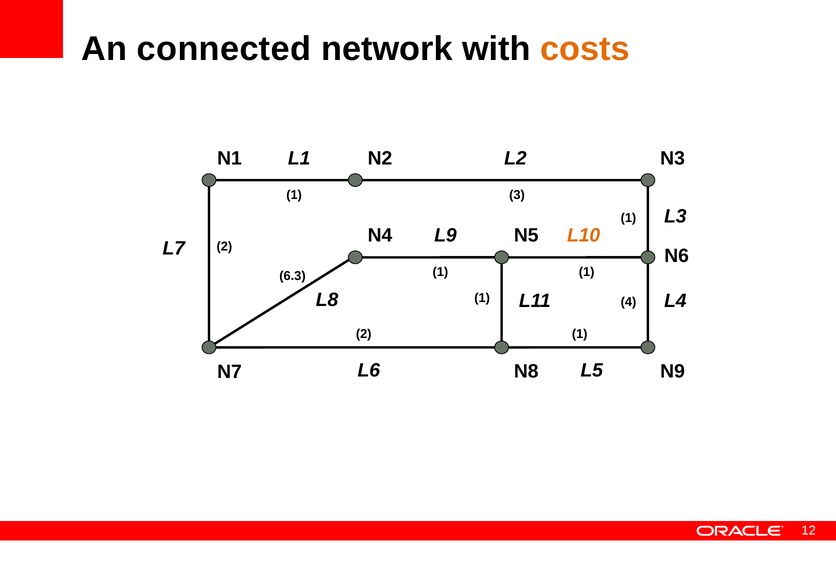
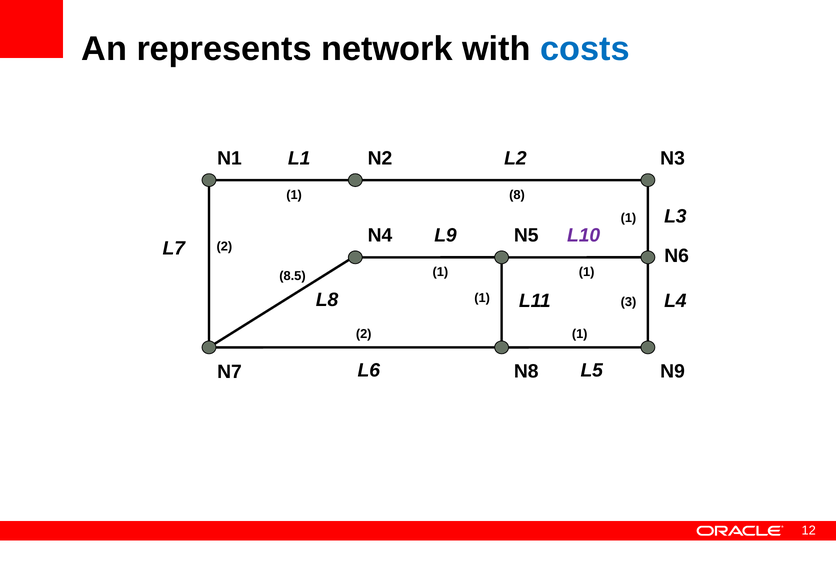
connected: connected -> represents (224, 49)
costs colour: orange -> blue (585, 49)
3: 3 -> 8 (517, 195)
L10 colour: orange -> purple (584, 235)
6.3: 6.3 -> 8.5 (292, 276)
4: 4 -> 3 (628, 302)
